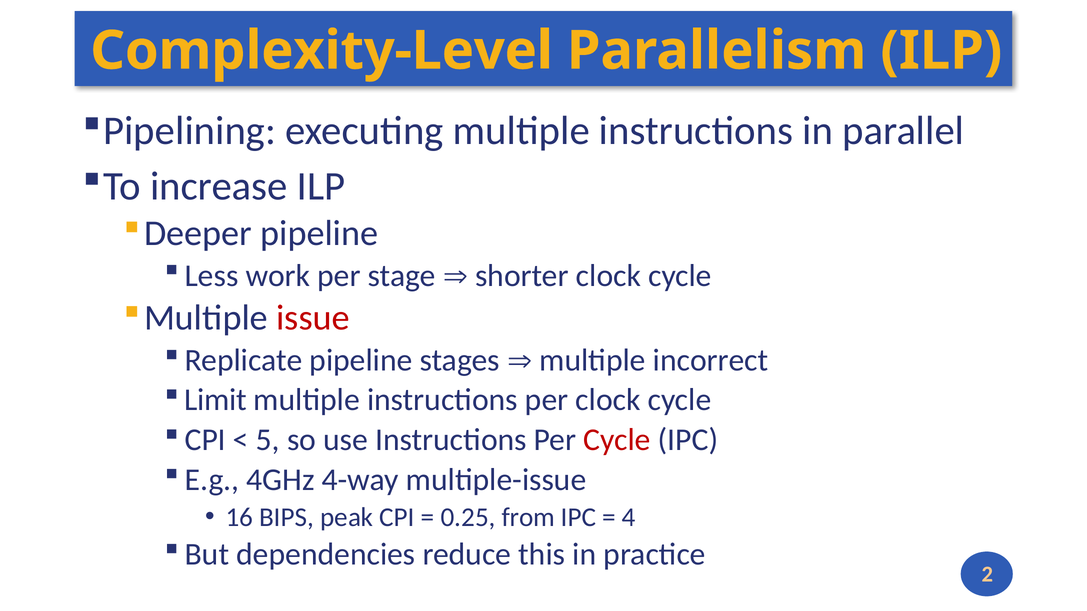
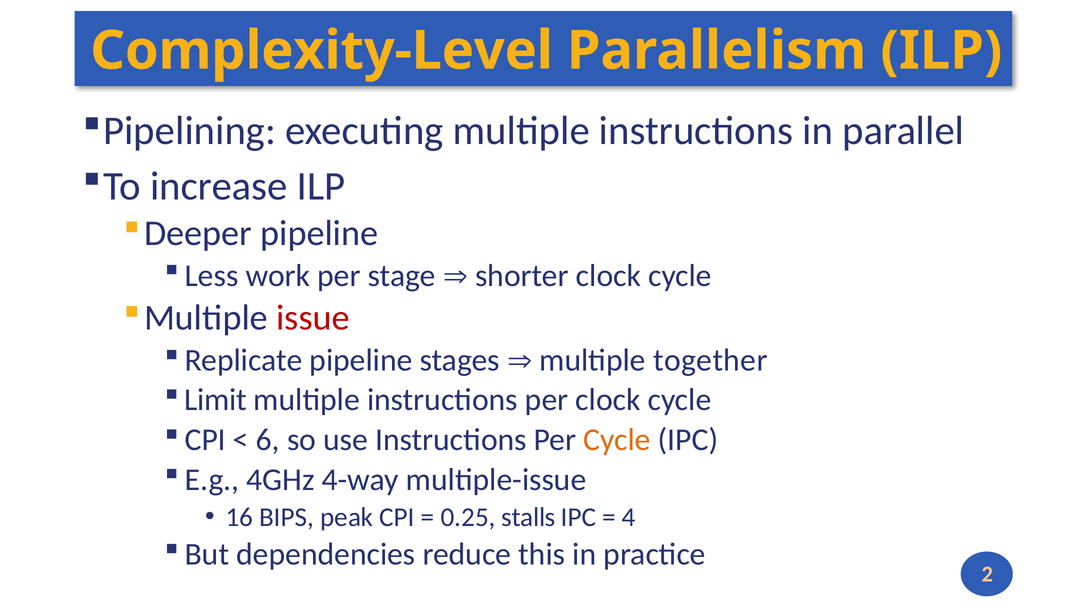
incorrect: incorrect -> together (710, 360)
5: 5 -> 6 (268, 440)
Cycle colour: red -> orange (617, 440)
from: from -> stalls (528, 517)
